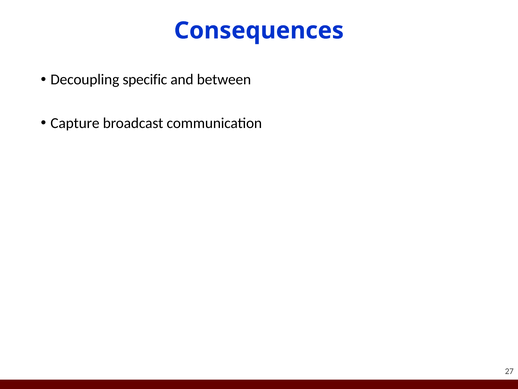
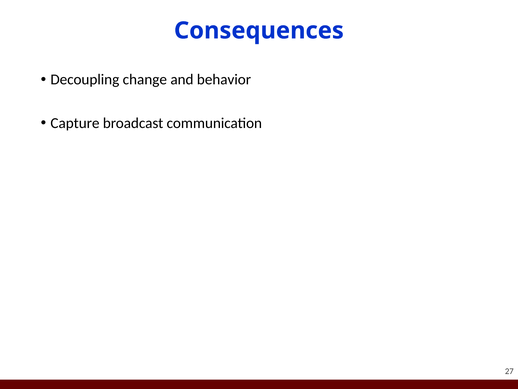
specific: specific -> change (145, 80)
between: between -> behavior (224, 80)
